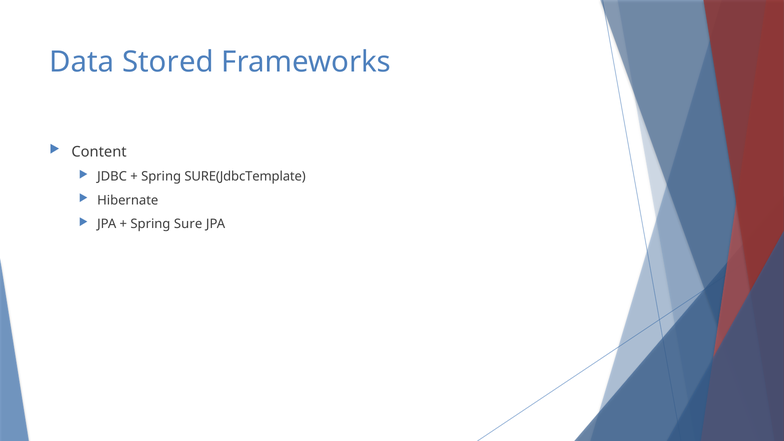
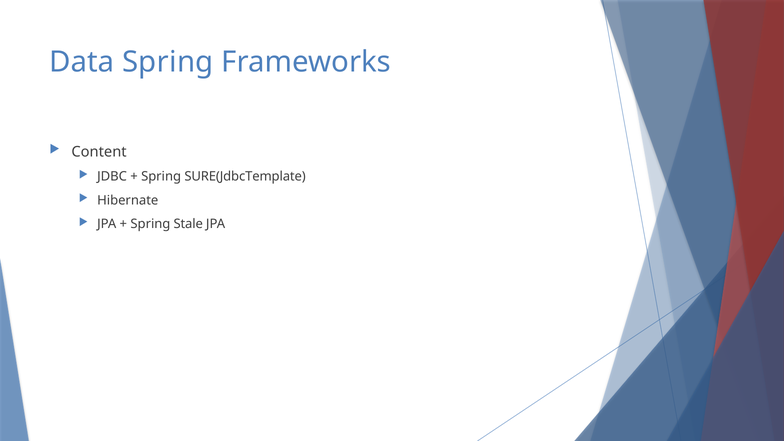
Data Stored: Stored -> Spring (168, 62)
Sure: Sure -> Stale (188, 224)
